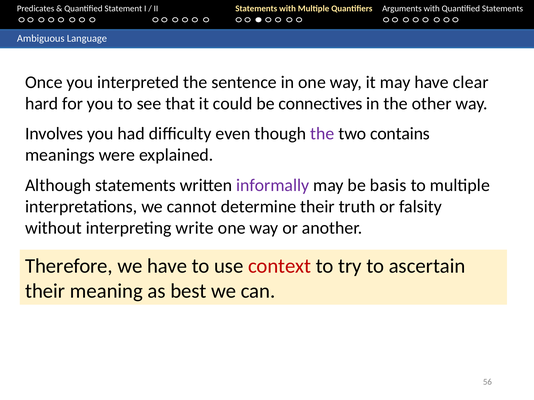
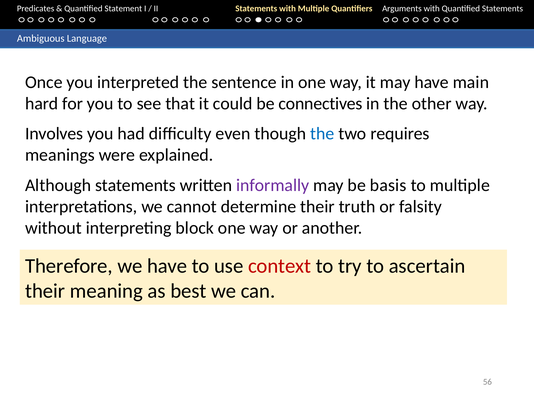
clear: clear -> main (471, 82)
the colour: purple -> blue (322, 134)
contains: contains -> requires (400, 134)
write: write -> block (195, 228)
